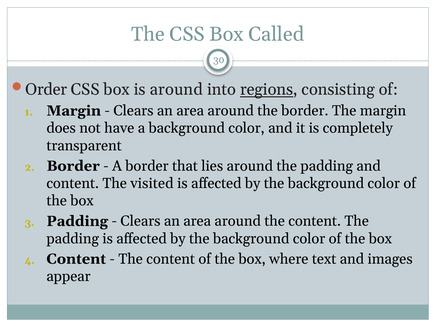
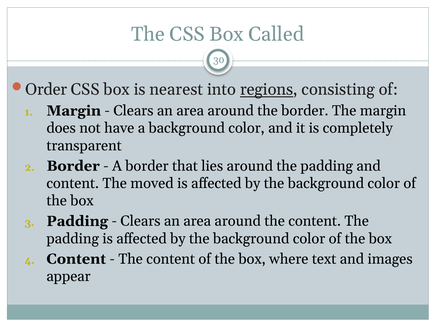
is around: around -> nearest (176, 89)
visited: visited -> moved (152, 183)
